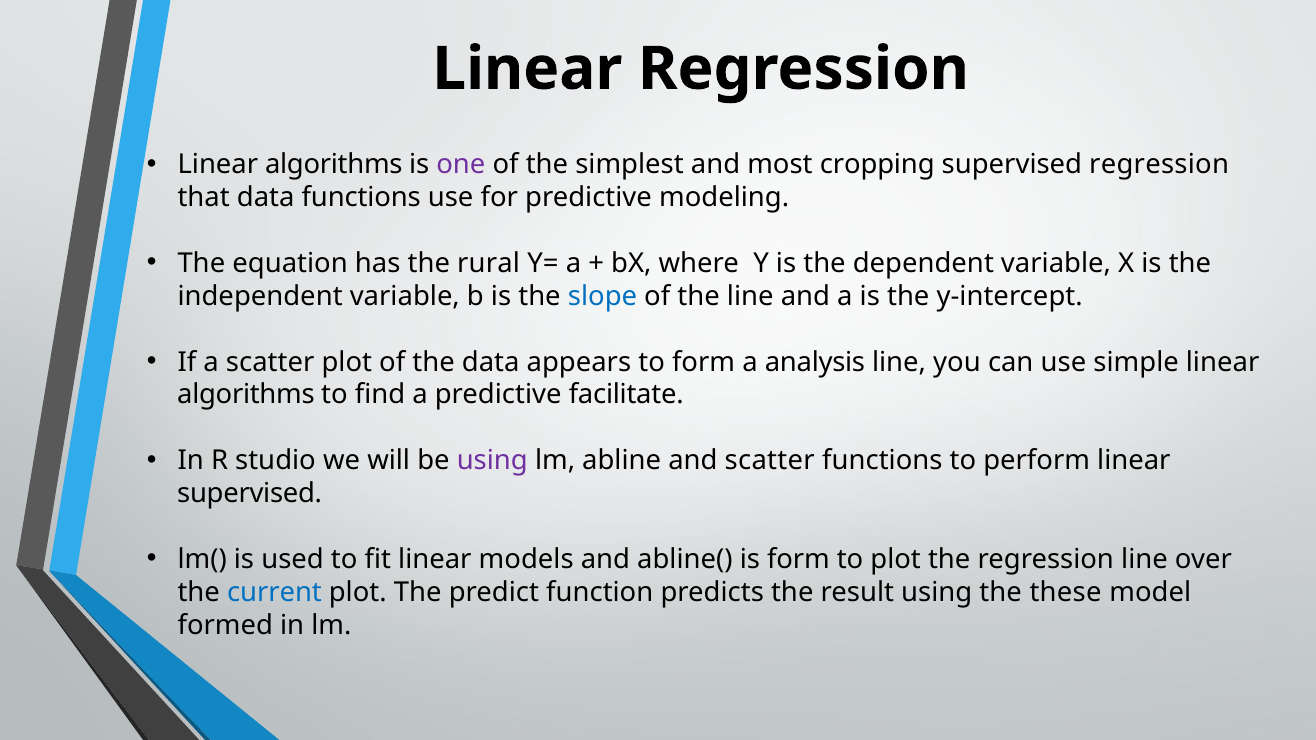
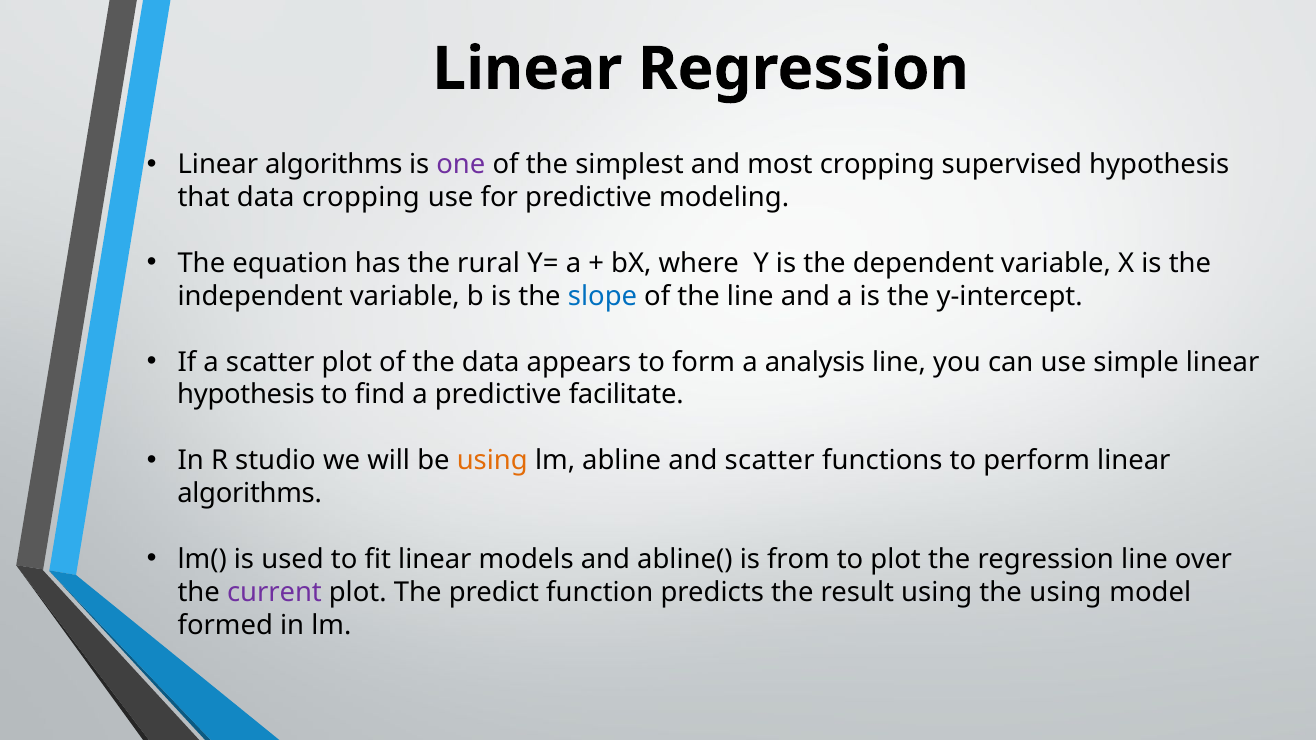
supervised regression: regression -> hypothesis (1159, 165)
data functions: functions -> cropping (361, 198)
algorithms: algorithms -> hypothesis (246, 395)
using colour: purple -> orange (492, 461)
supervised: supervised -> algorithms (250, 494)
is form: form -> from (798, 560)
current colour: blue -> purple (274, 593)
the these: these -> using (1066, 593)
